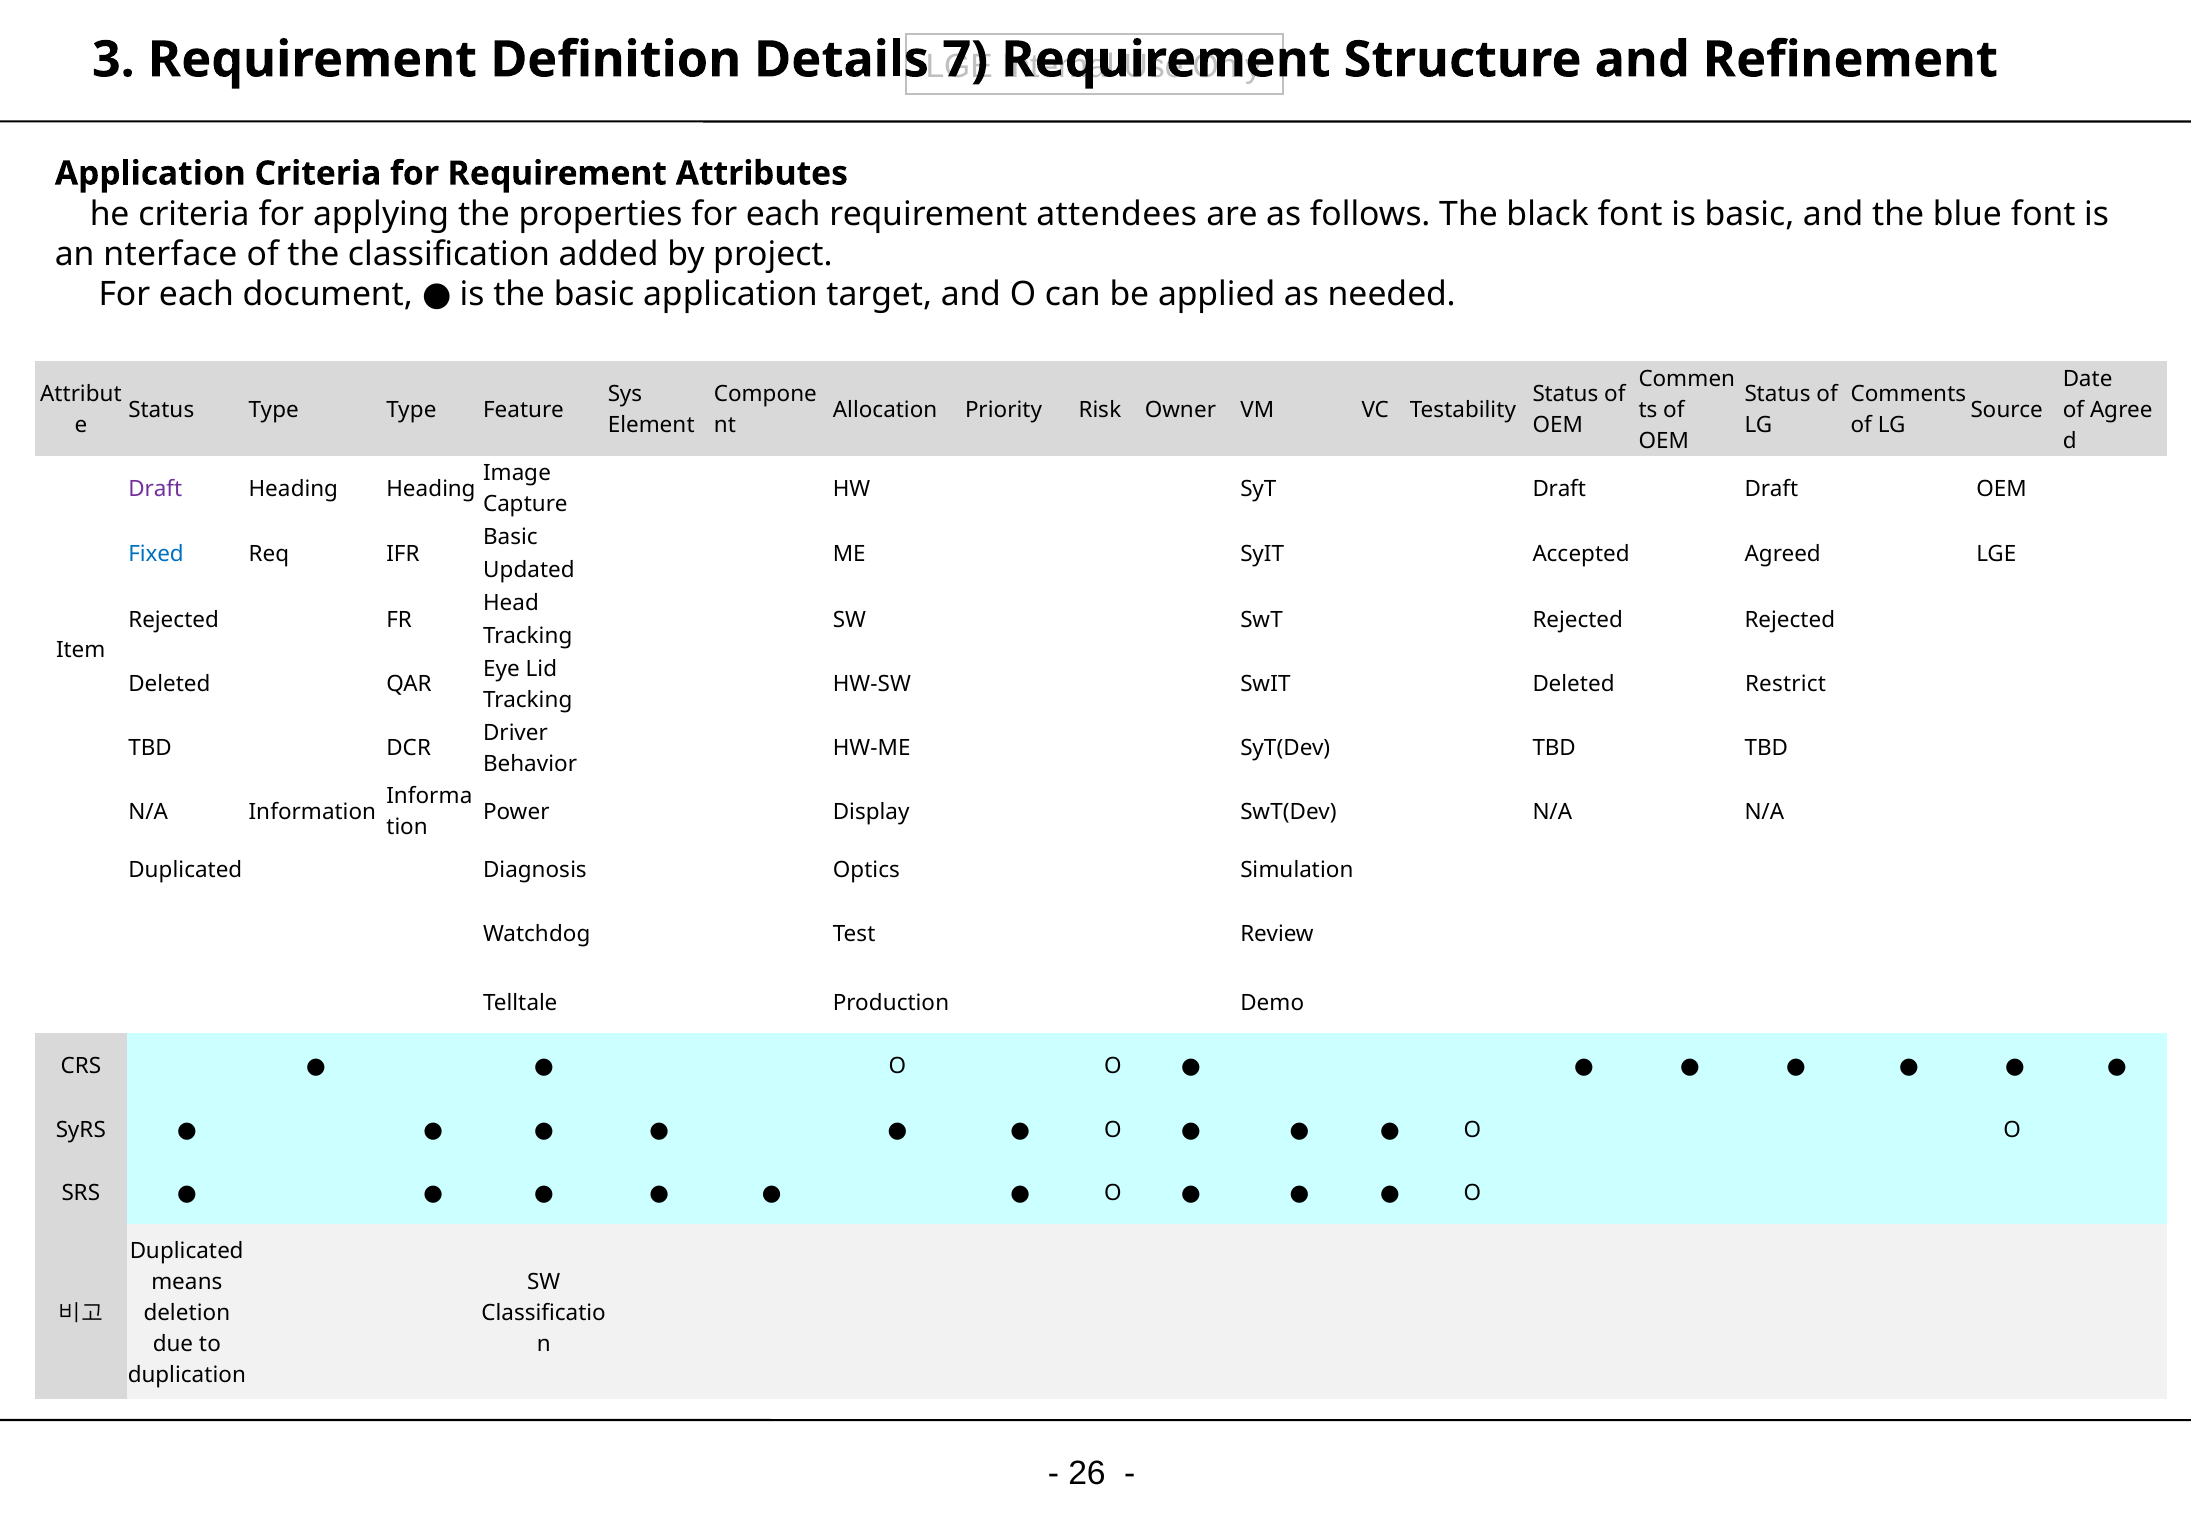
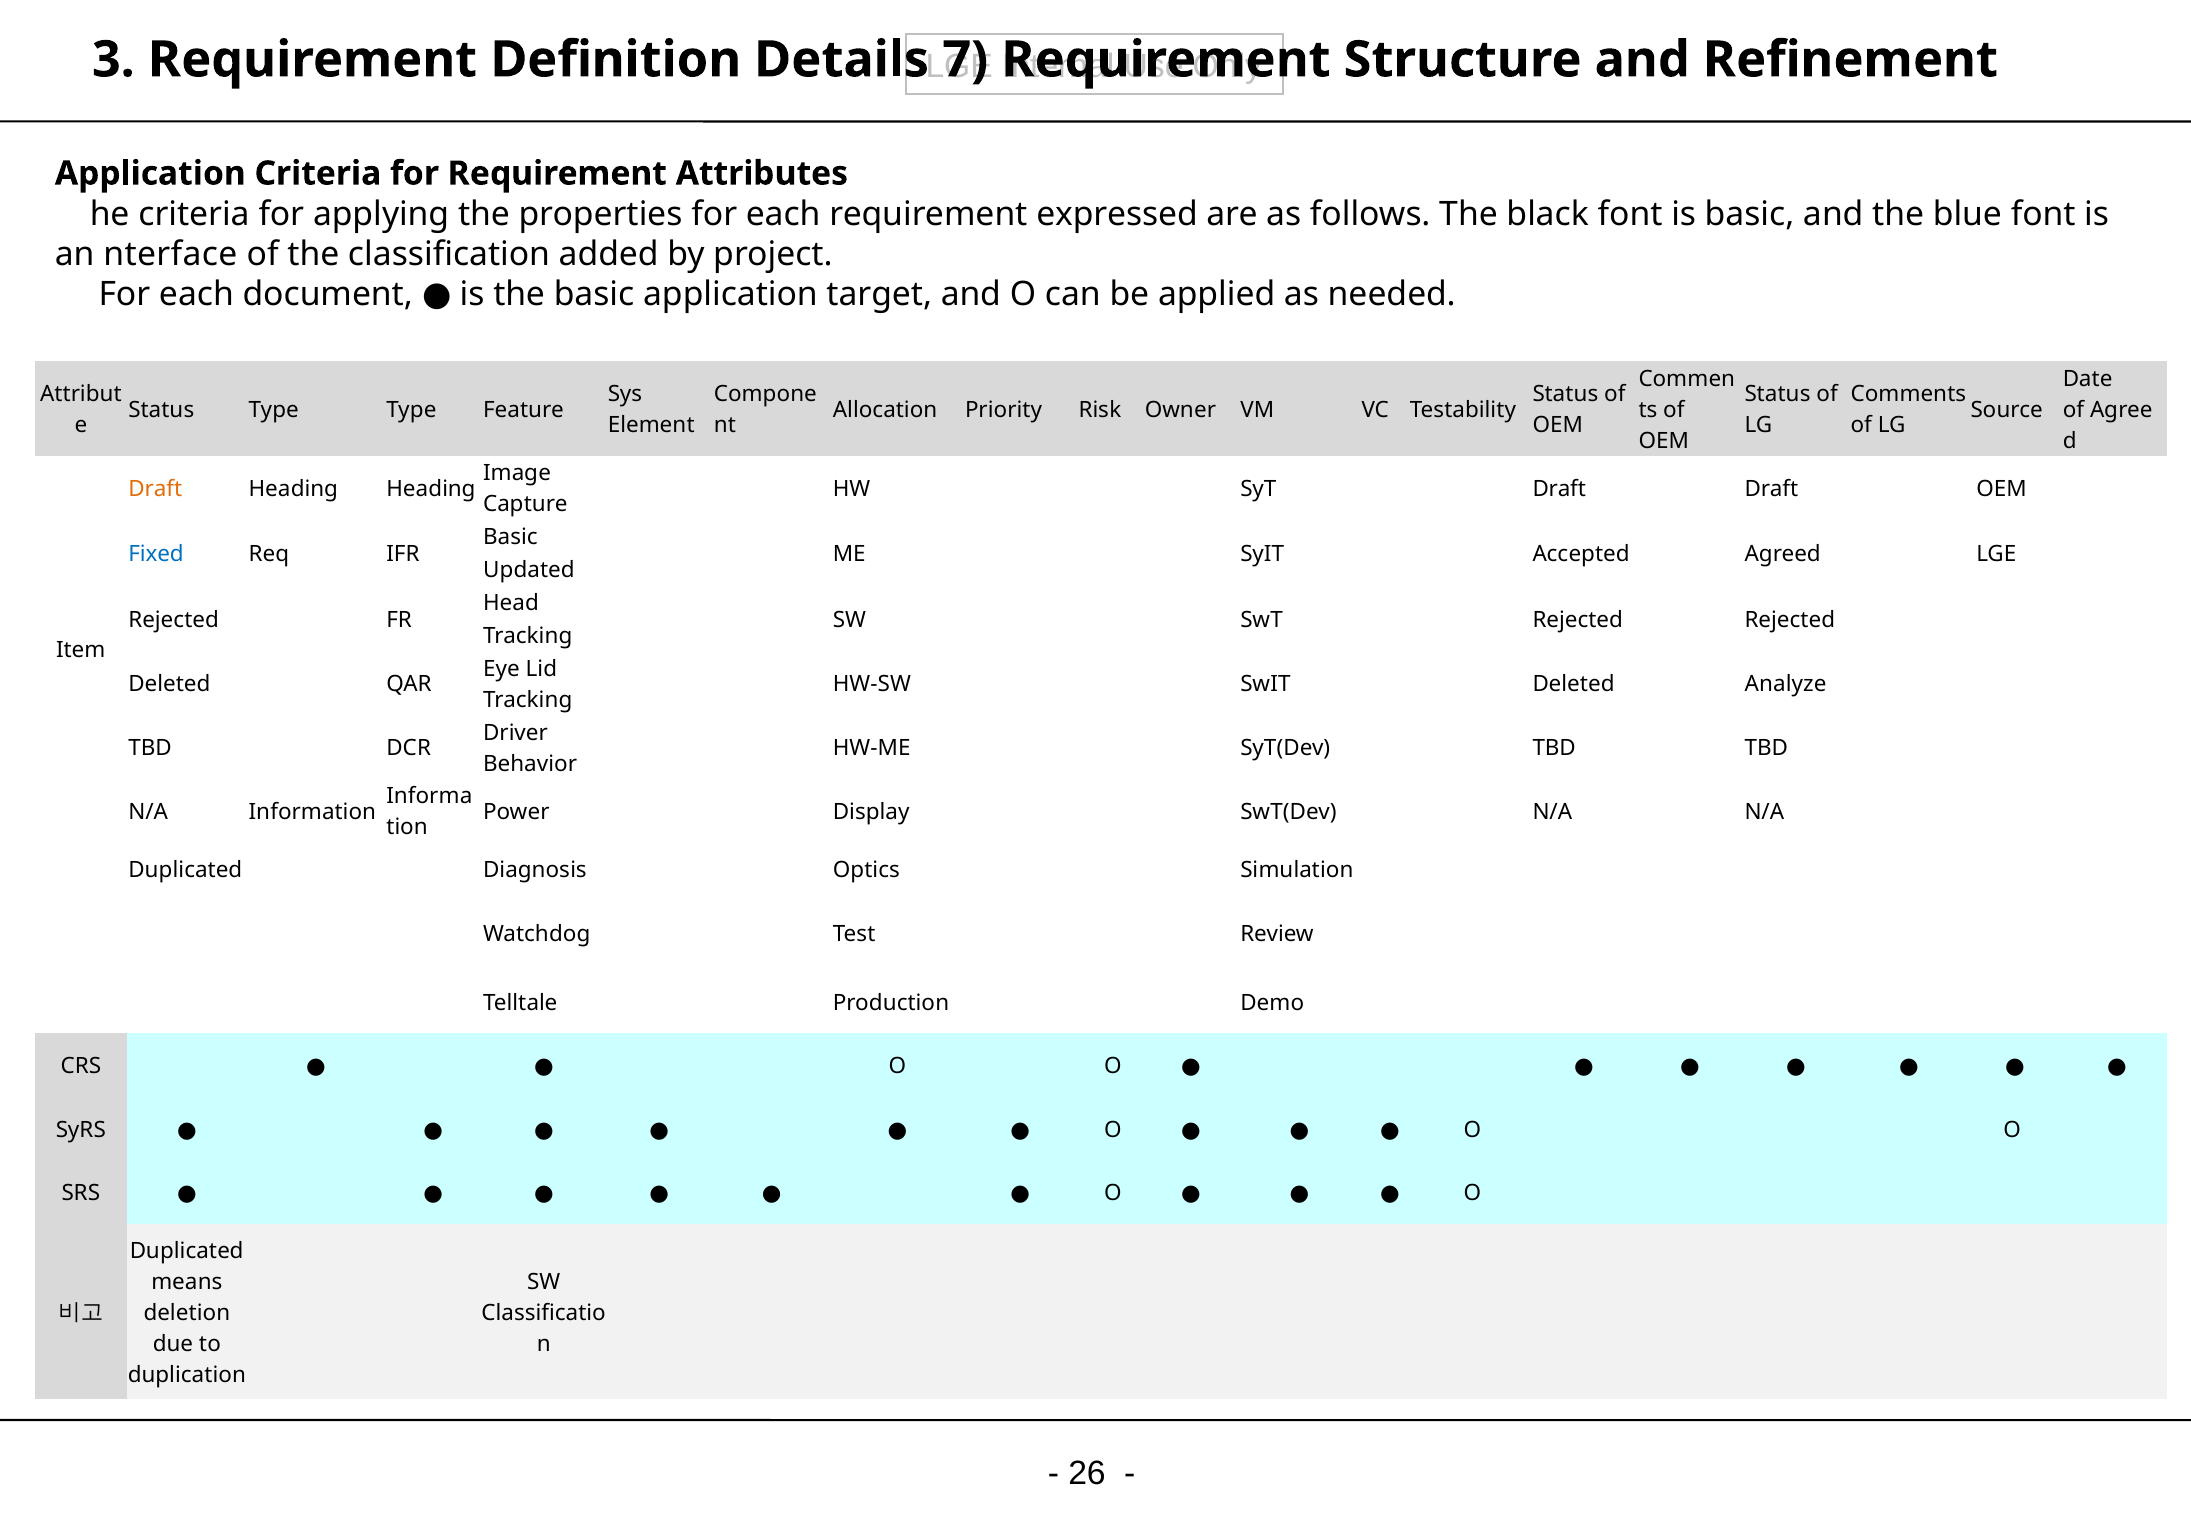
attendees: attendees -> expressed (1117, 214)
Draft colour: purple -> orange (155, 489)
Restrict: Restrict -> Analyze (1786, 684)
